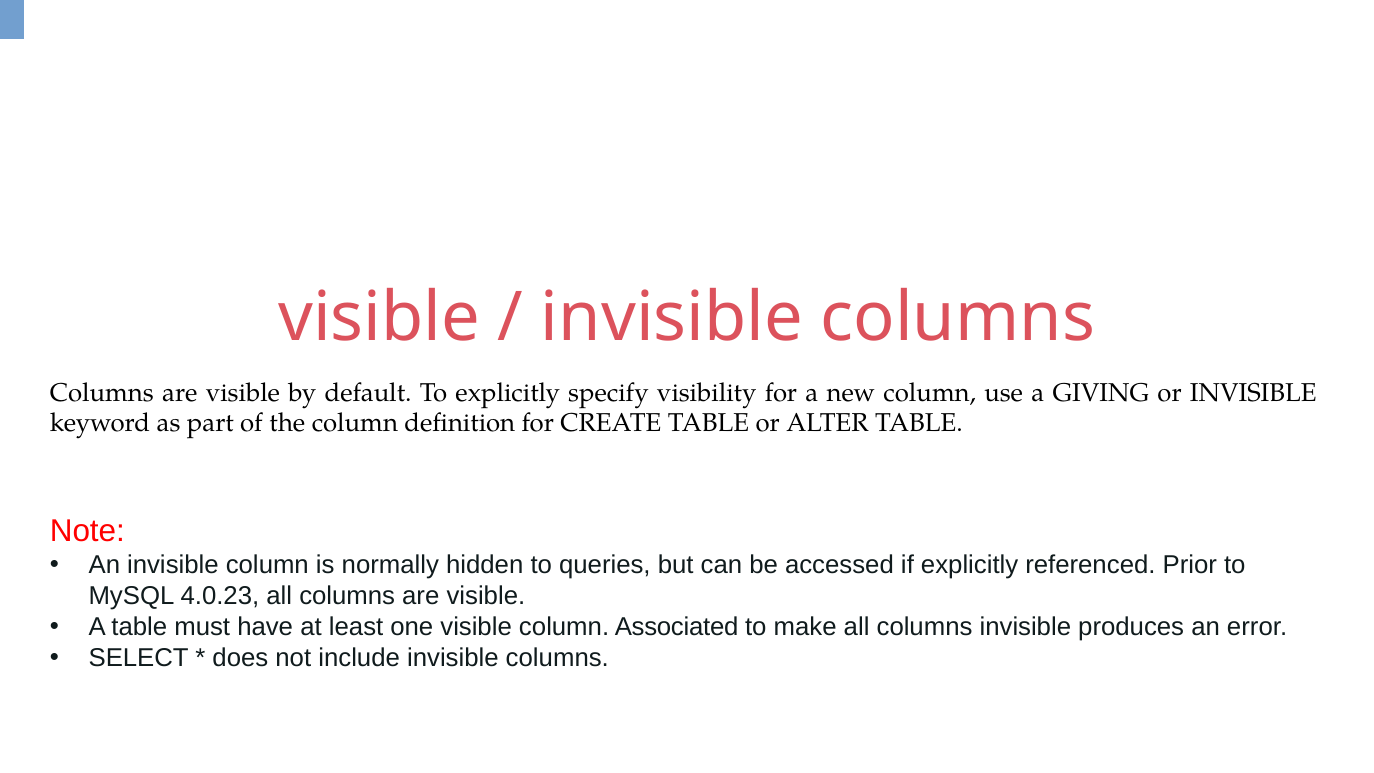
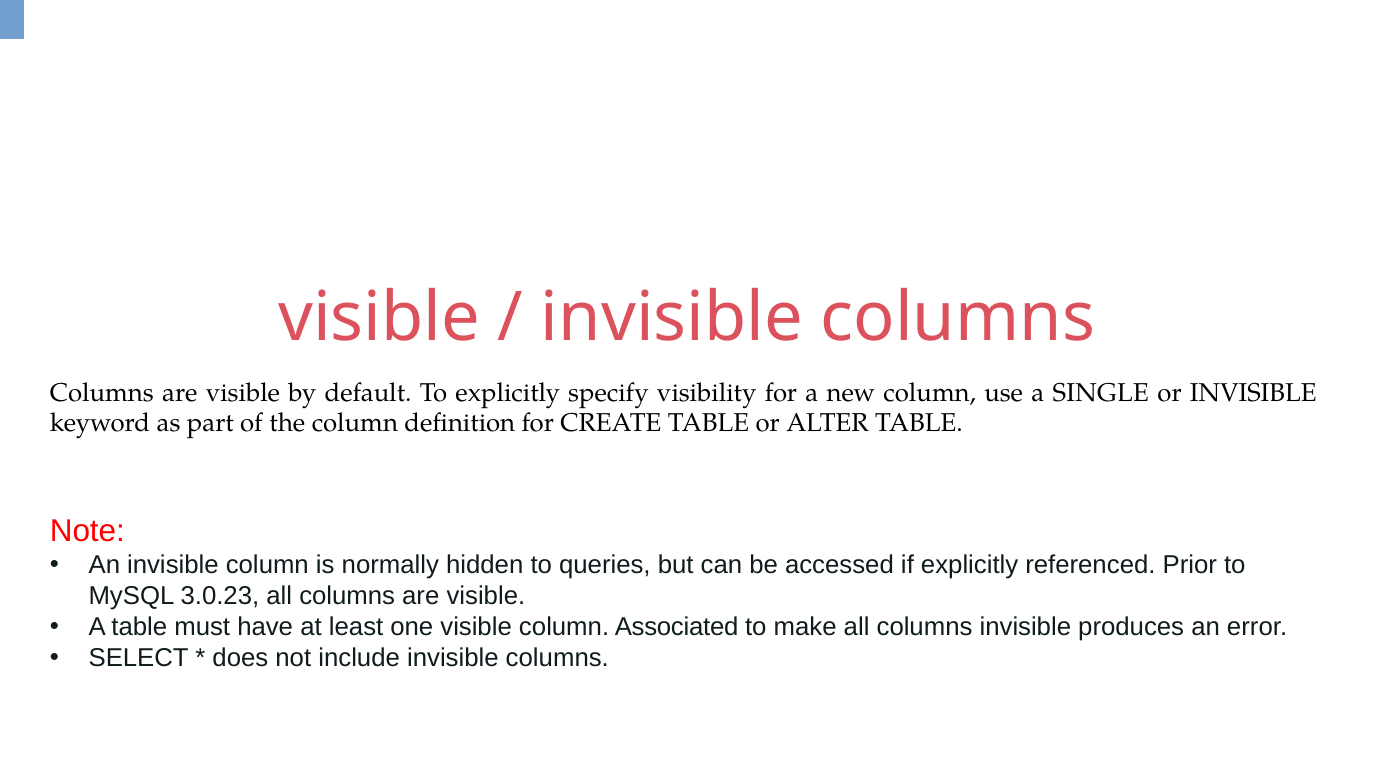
GIVING: GIVING -> SINGLE (1101, 392)
4.0.23: 4.0.23 -> 3.0.23 (220, 596)
